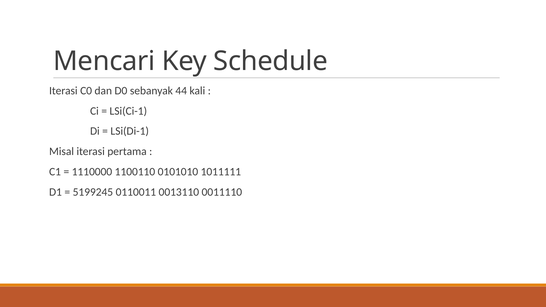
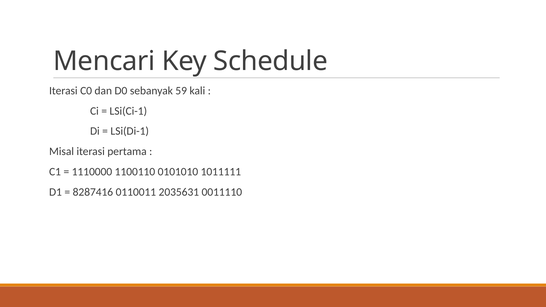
44: 44 -> 59 (181, 91)
5199245: 5199245 -> 8287416 (93, 192)
0013110: 0013110 -> 2035631 (179, 192)
